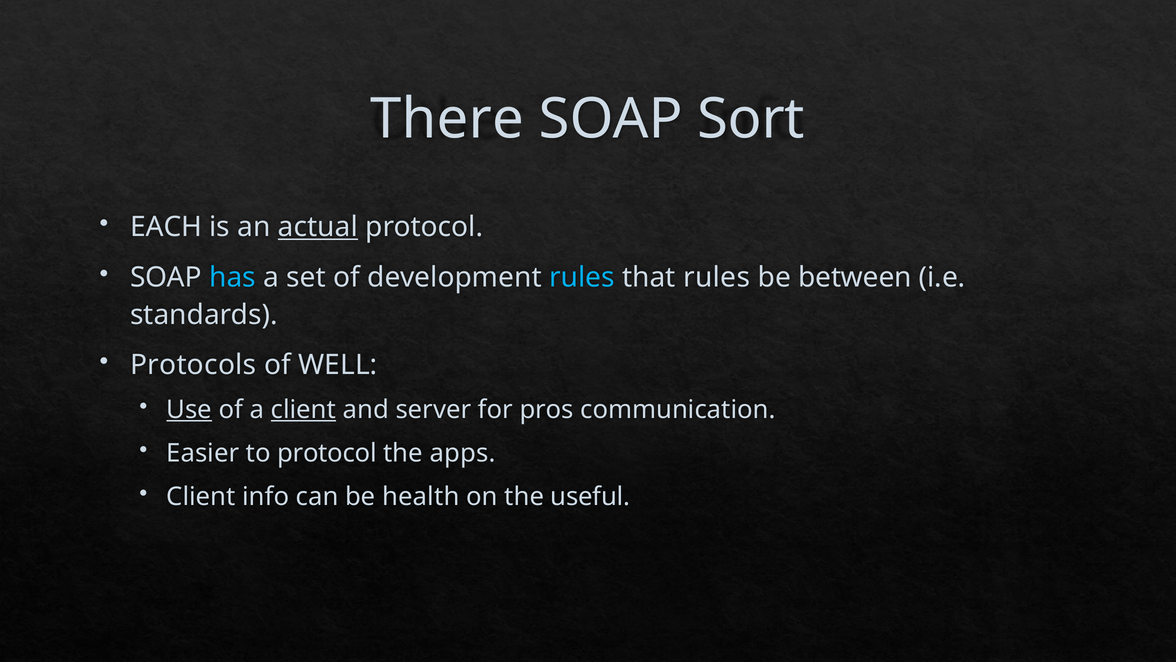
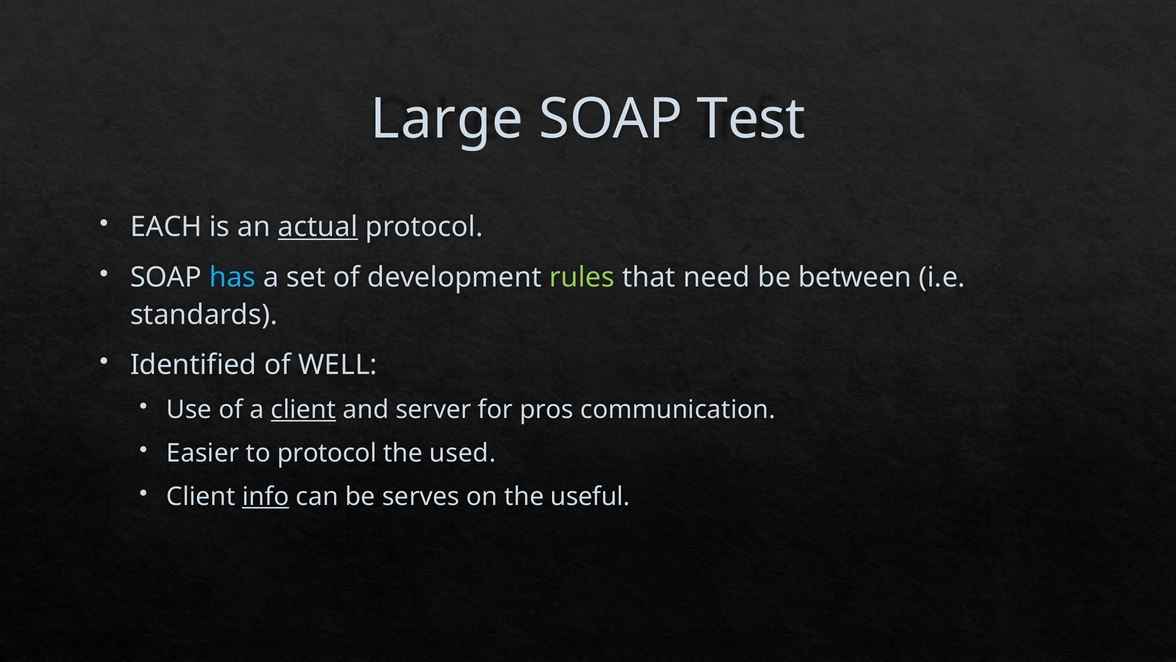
There: There -> Large (447, 119)
Sort: Sort -> Test (751, 119)
rules colour: light blue -> light green (582, 277)
that rules: rules -> need (717, 277)
Protocols: Protocols -> Identified (193, 365)
Use underline: present -> none (189, 409)
apps: apps -> used (463, 453)
info underline: none -> present (266, 496)
health: health -> serves (421, 496)
